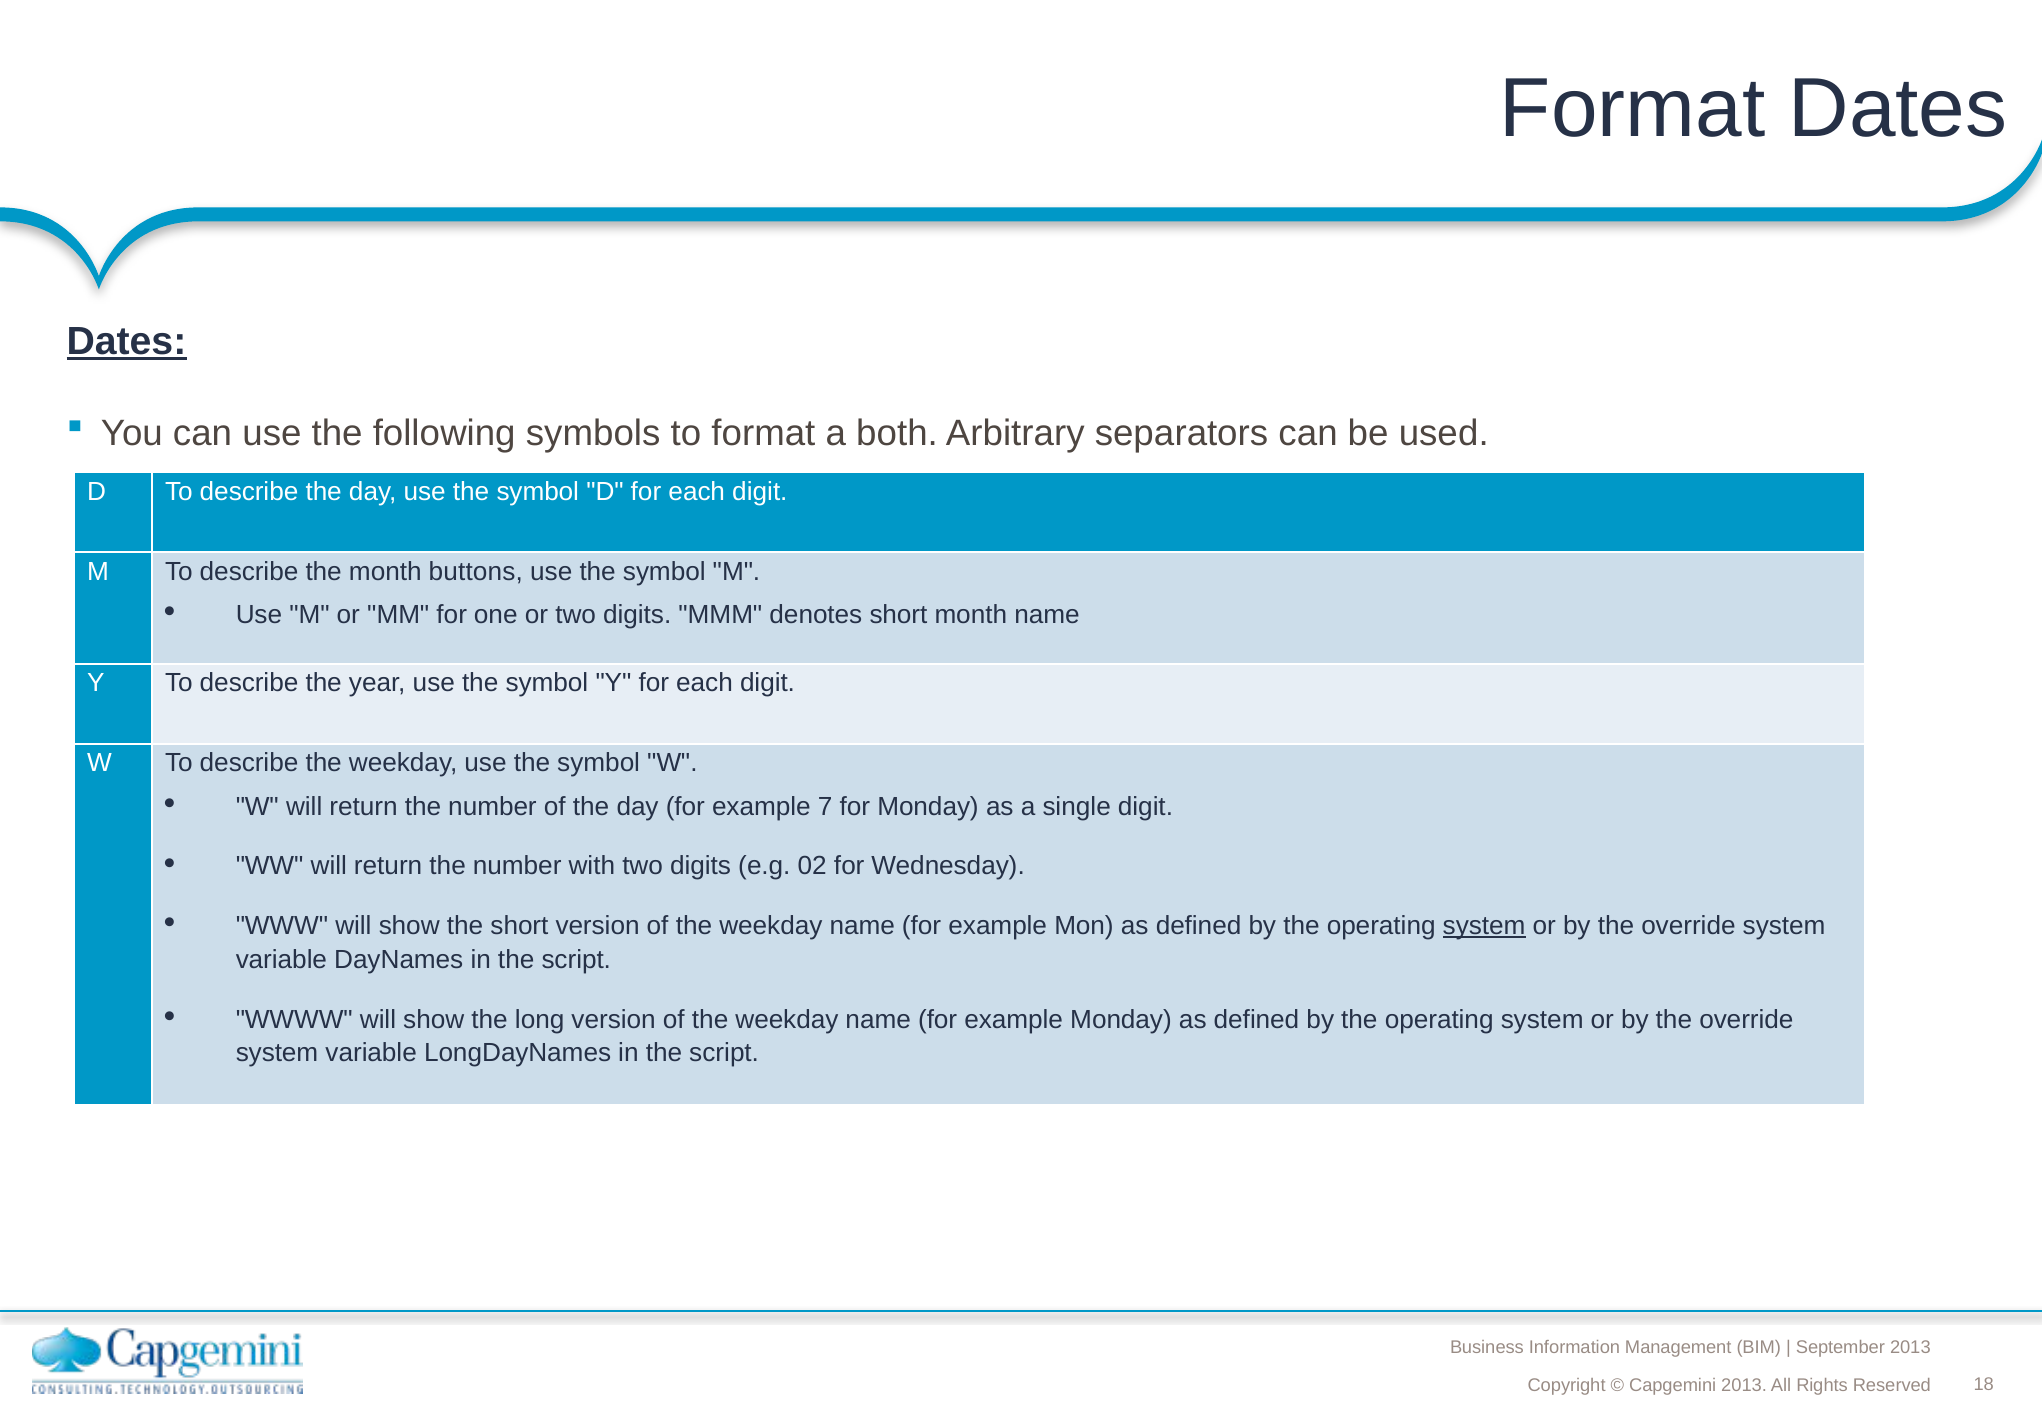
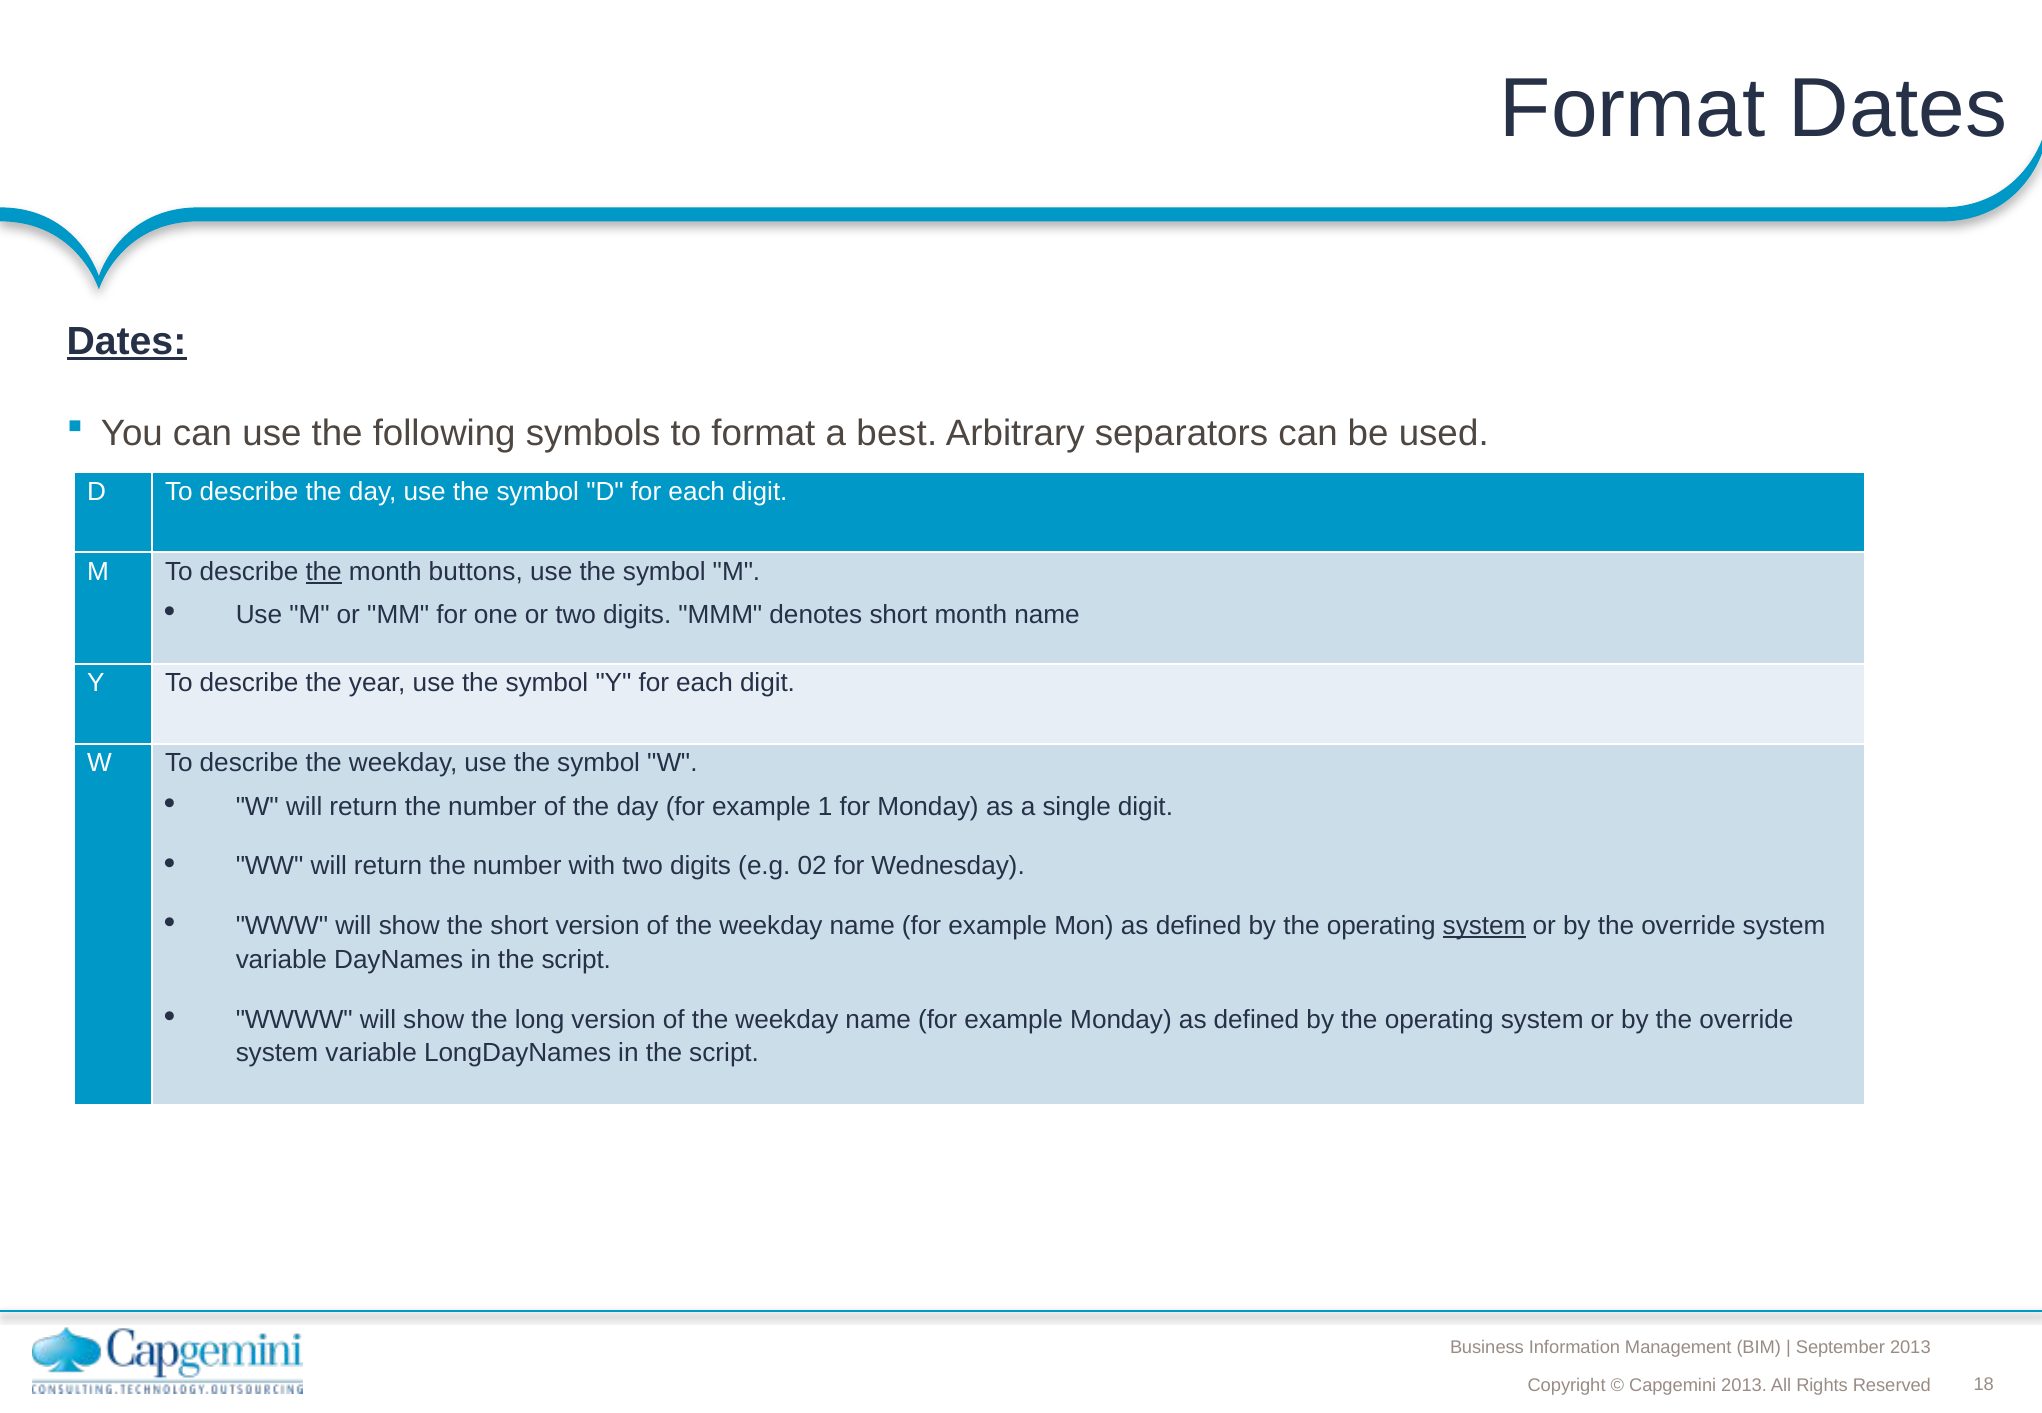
both: both -> best (897, 434)
the underline: none -> present (324, 572)
7: 7 -> 1 (825, 807)
